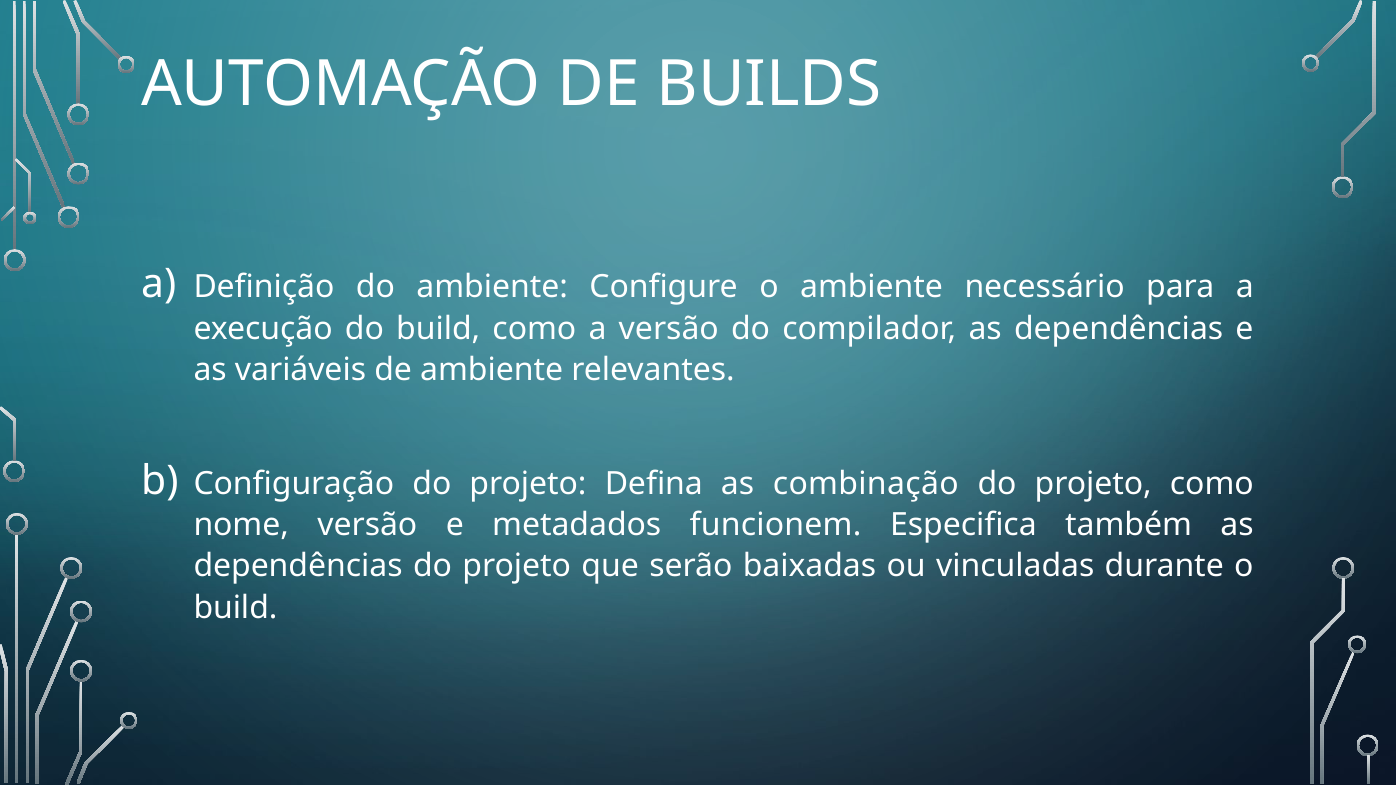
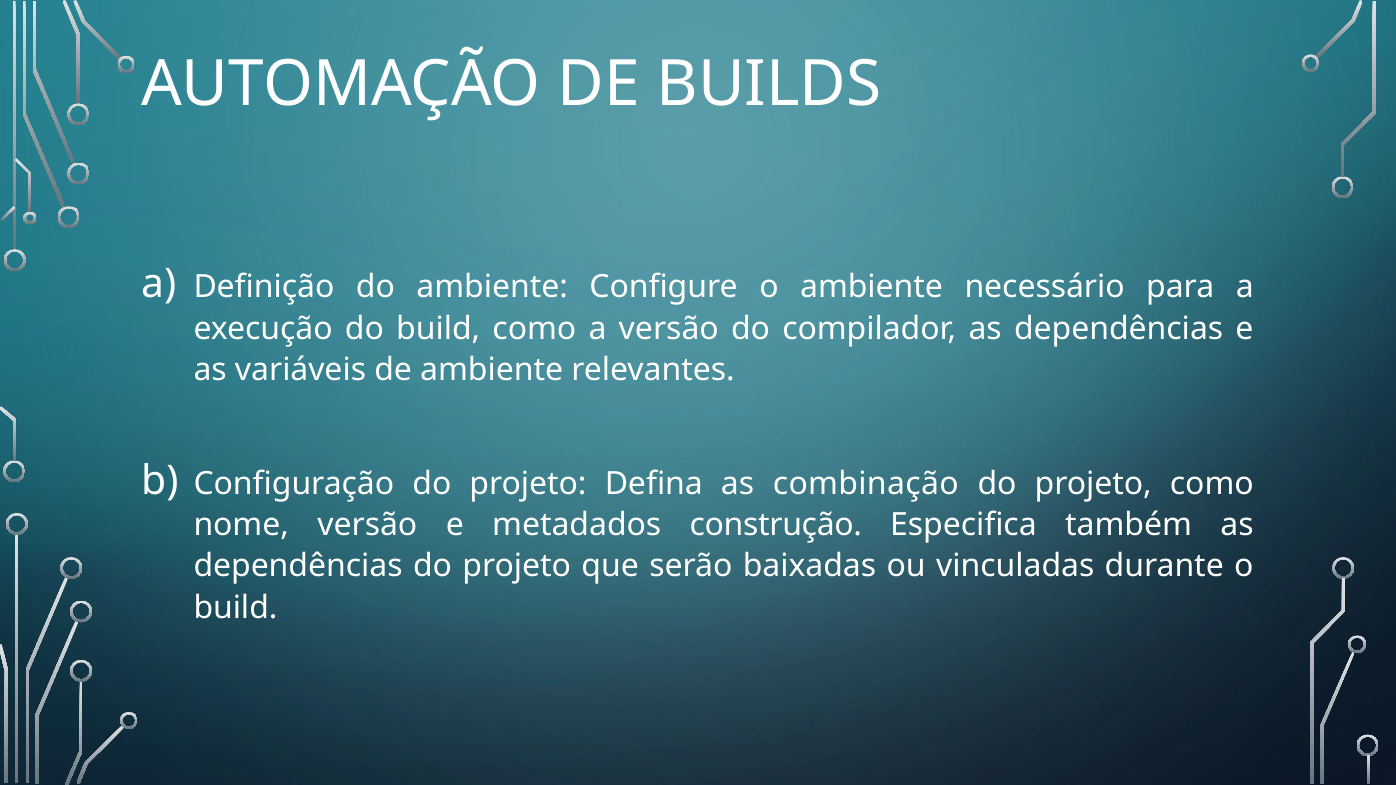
funcionem: funcionem -> construção (776, 525)
